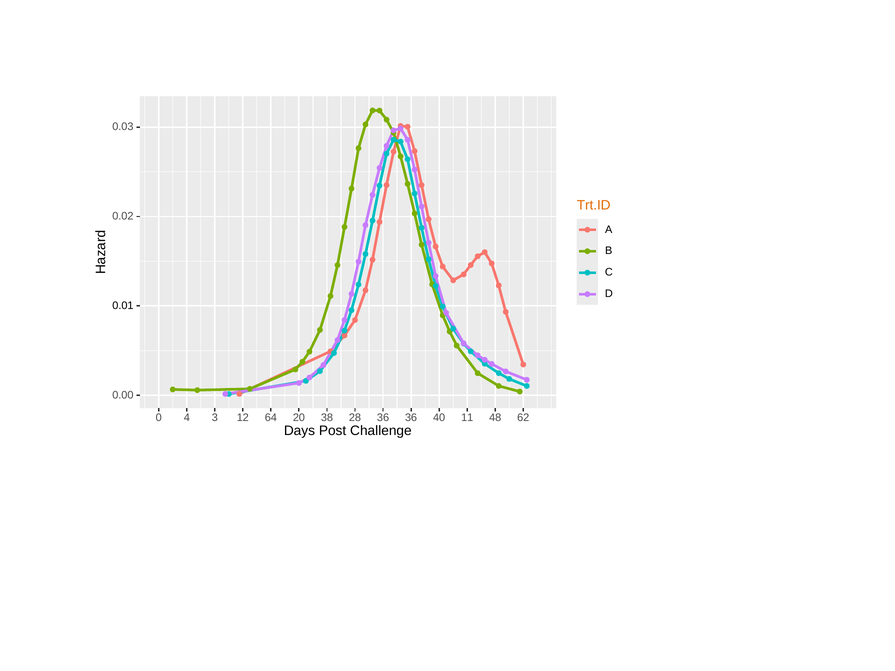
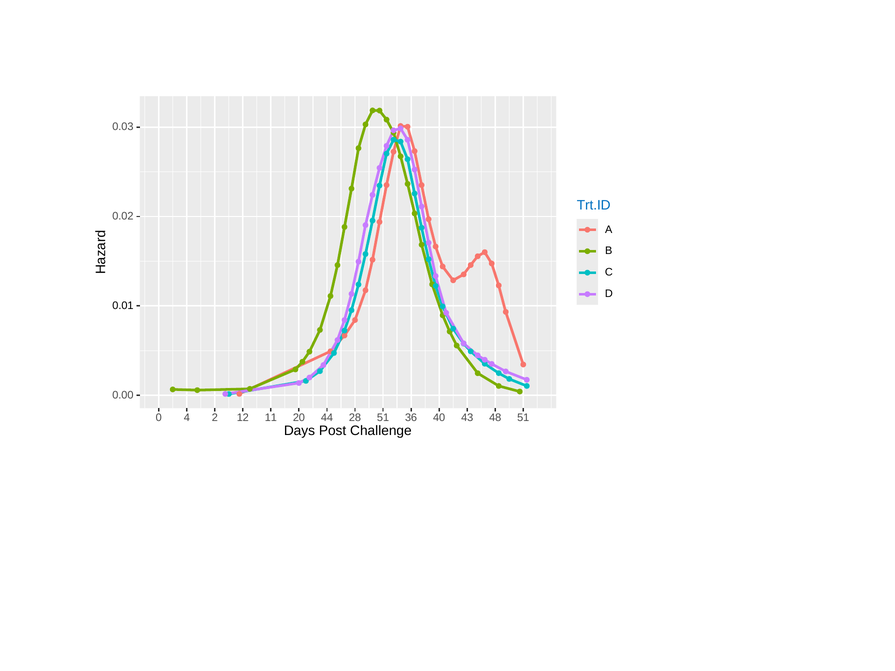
Trt.ID colour: orange -> blue (594, 205)
3: 3 -> 2 (215, 418)
64: 64 -> 11 (271, 418)
38: 38 -> 44 (327, 418)
28 36: 36 -> 51 (383, 418)
11: 11 -> 43 (467, 418)
48 62: 62 -> 51 (523, 418)
